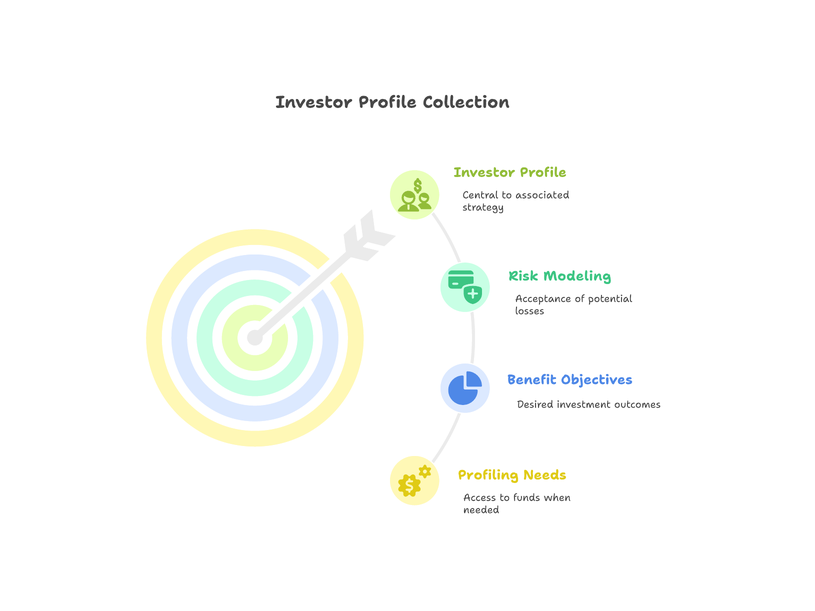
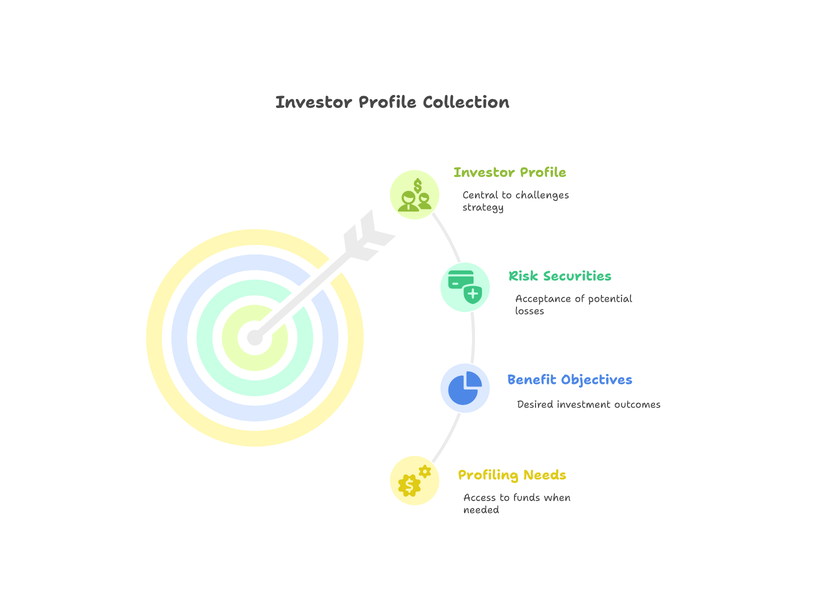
associated: associated -> challenges (542, 195)
Modeling: Modeling -> Securities (577, 276)
